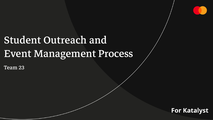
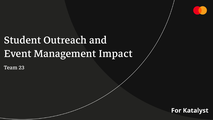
Process: Process -> Impact (116, 52)
